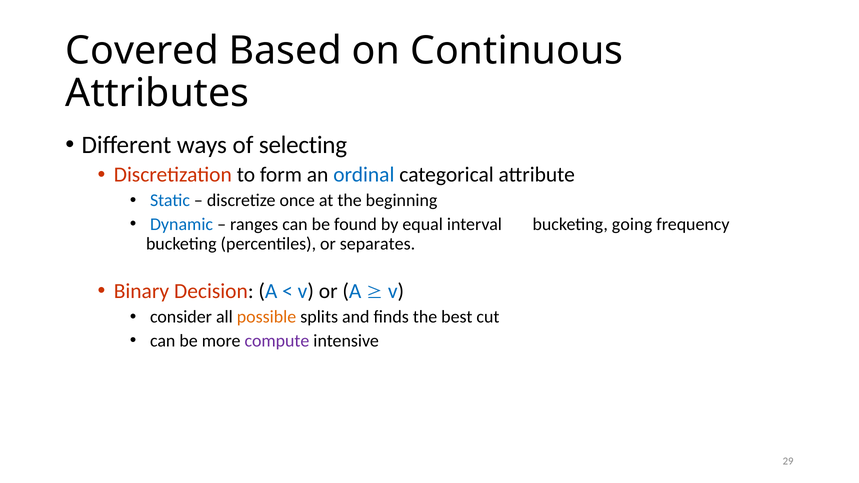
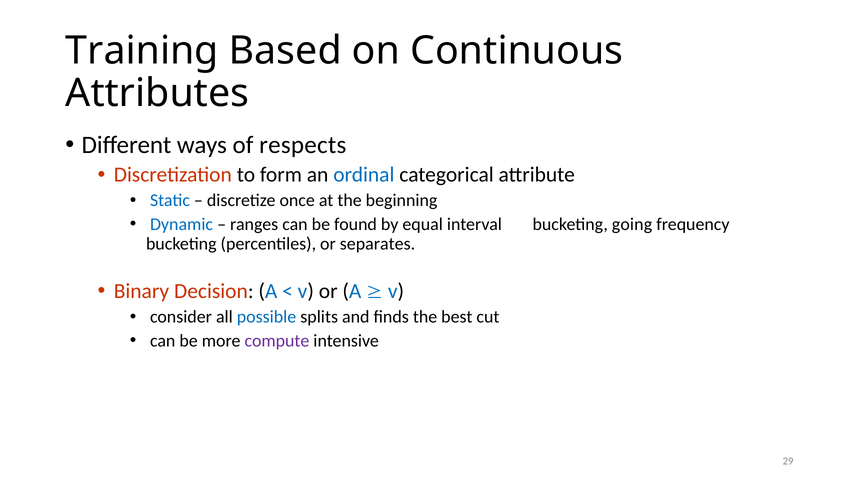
Covered: Covered -> Training (142, 51)
selecting: selecting -> respects (303, 145)
possible colour: orange -> blue (267, 317)
